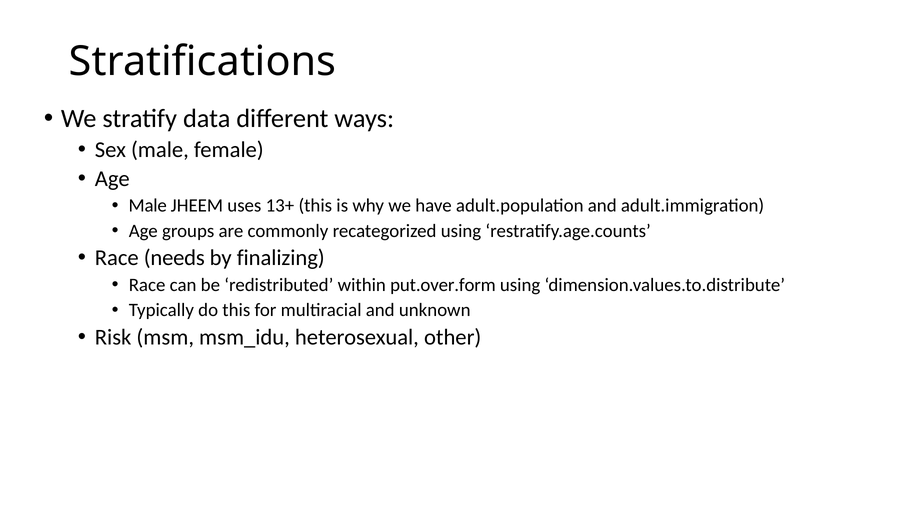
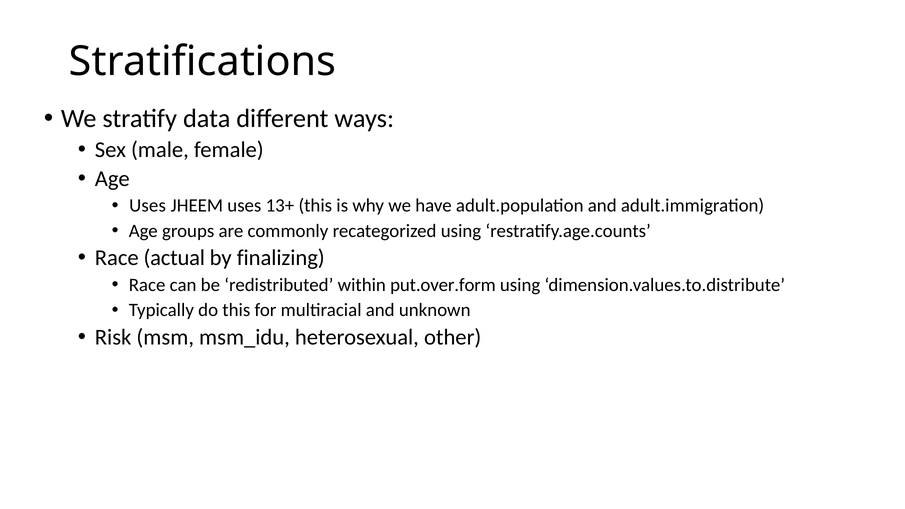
Male: Male -> Uses (148, 206)
needs: needs -> actual (174, 258)
